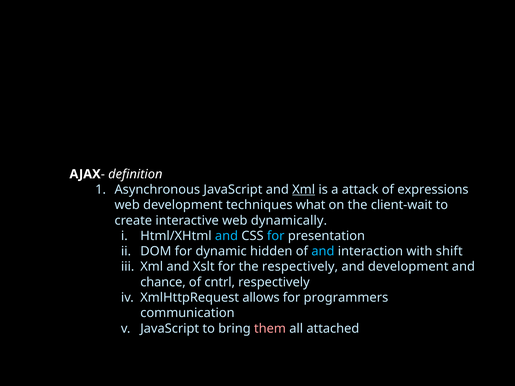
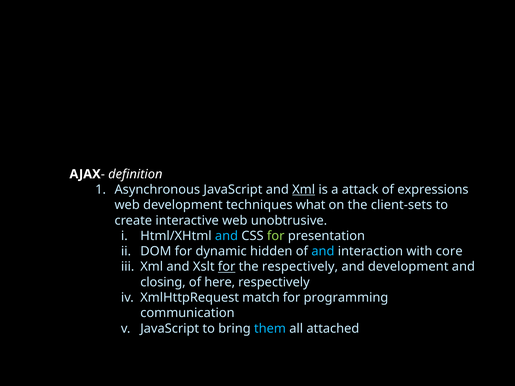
client-wait: client-wait -> client-sets (402, 205)
dynamically: dynamically -> unobtrusive (289, 221)
for colour: light blue -> light green (276, 236)
shift: shift -> core (449, 251)
for underline: none -> present (227, 267)
chance: chance -> closing (163, 282)
cntrl: cntrl -> here (220, 282)
allows: allows -> match (261, 298)
programmers: programmers -> programming (346, 298)
them colour: pink -> light blue (270, 329)
